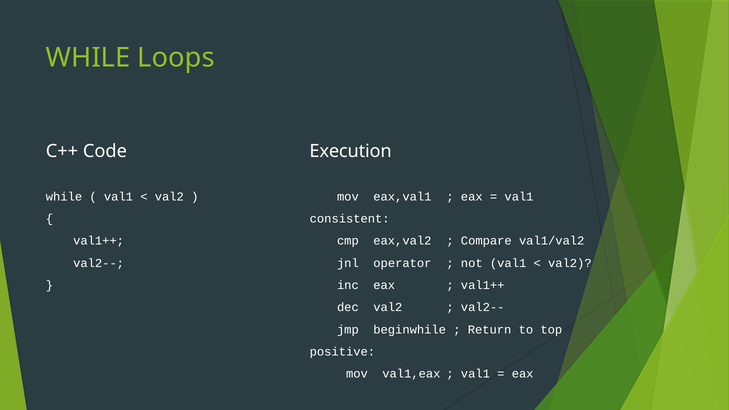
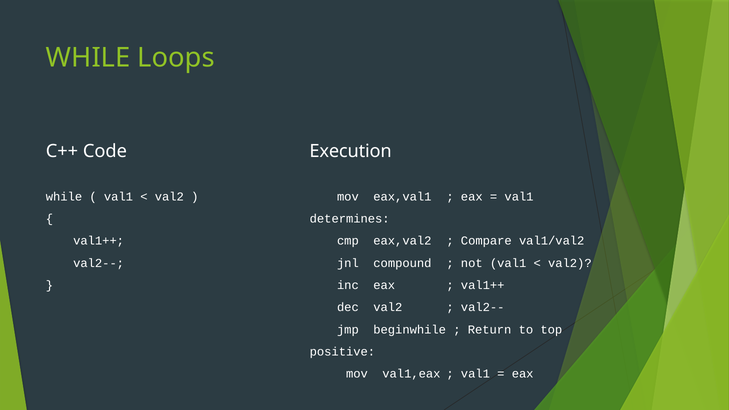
consistent: consistent -> determines (350, 219)
operator: operator -> compound (402, 263)
